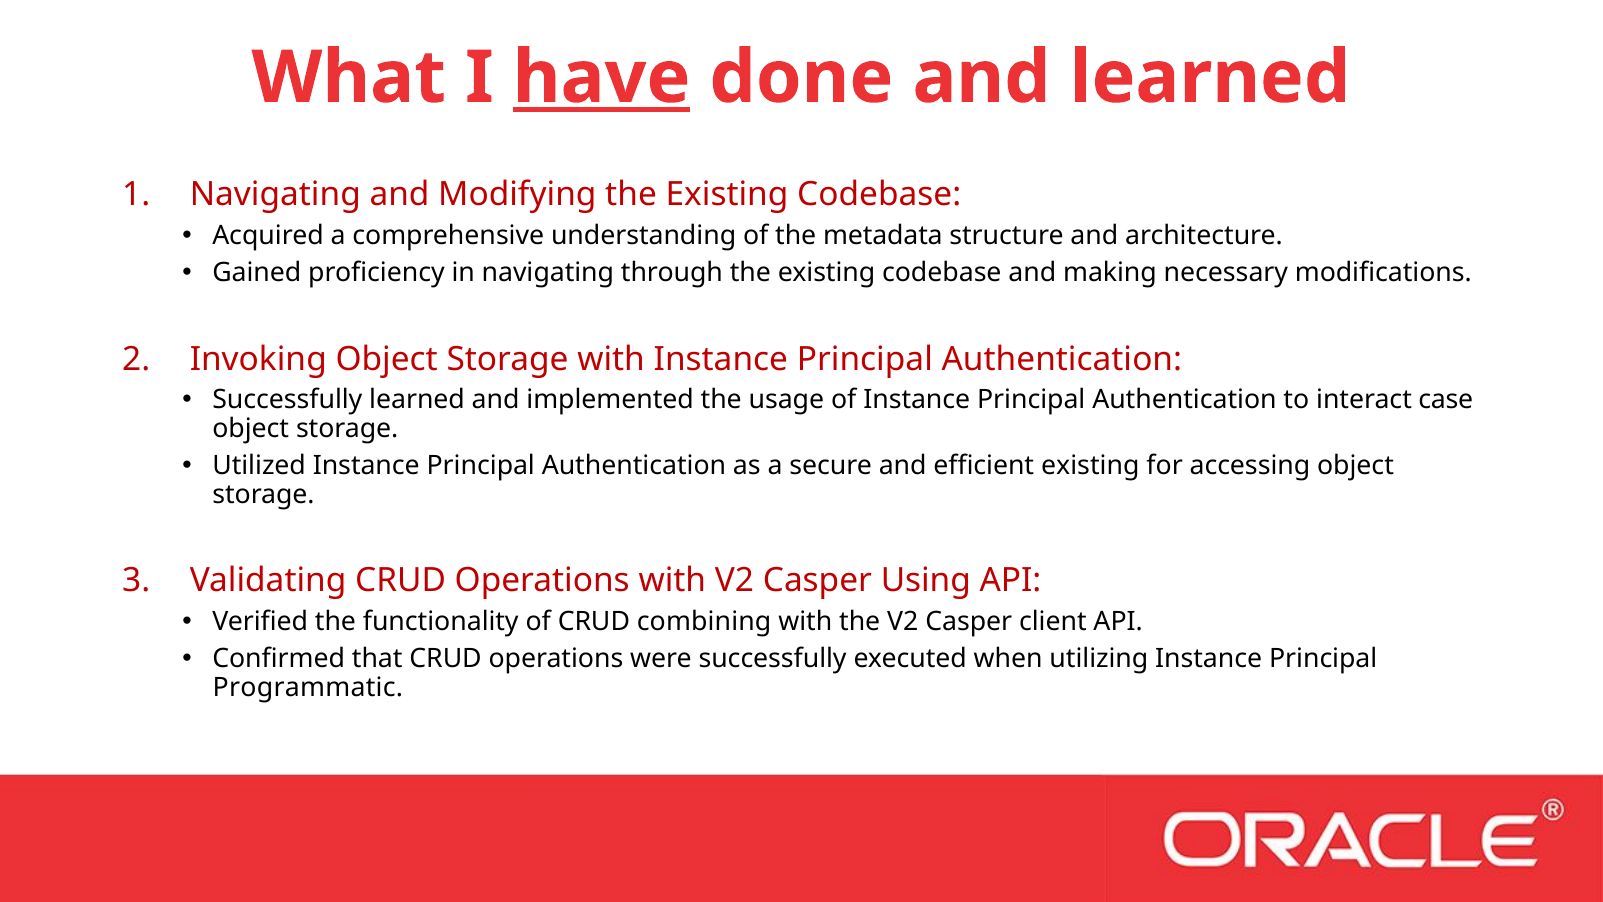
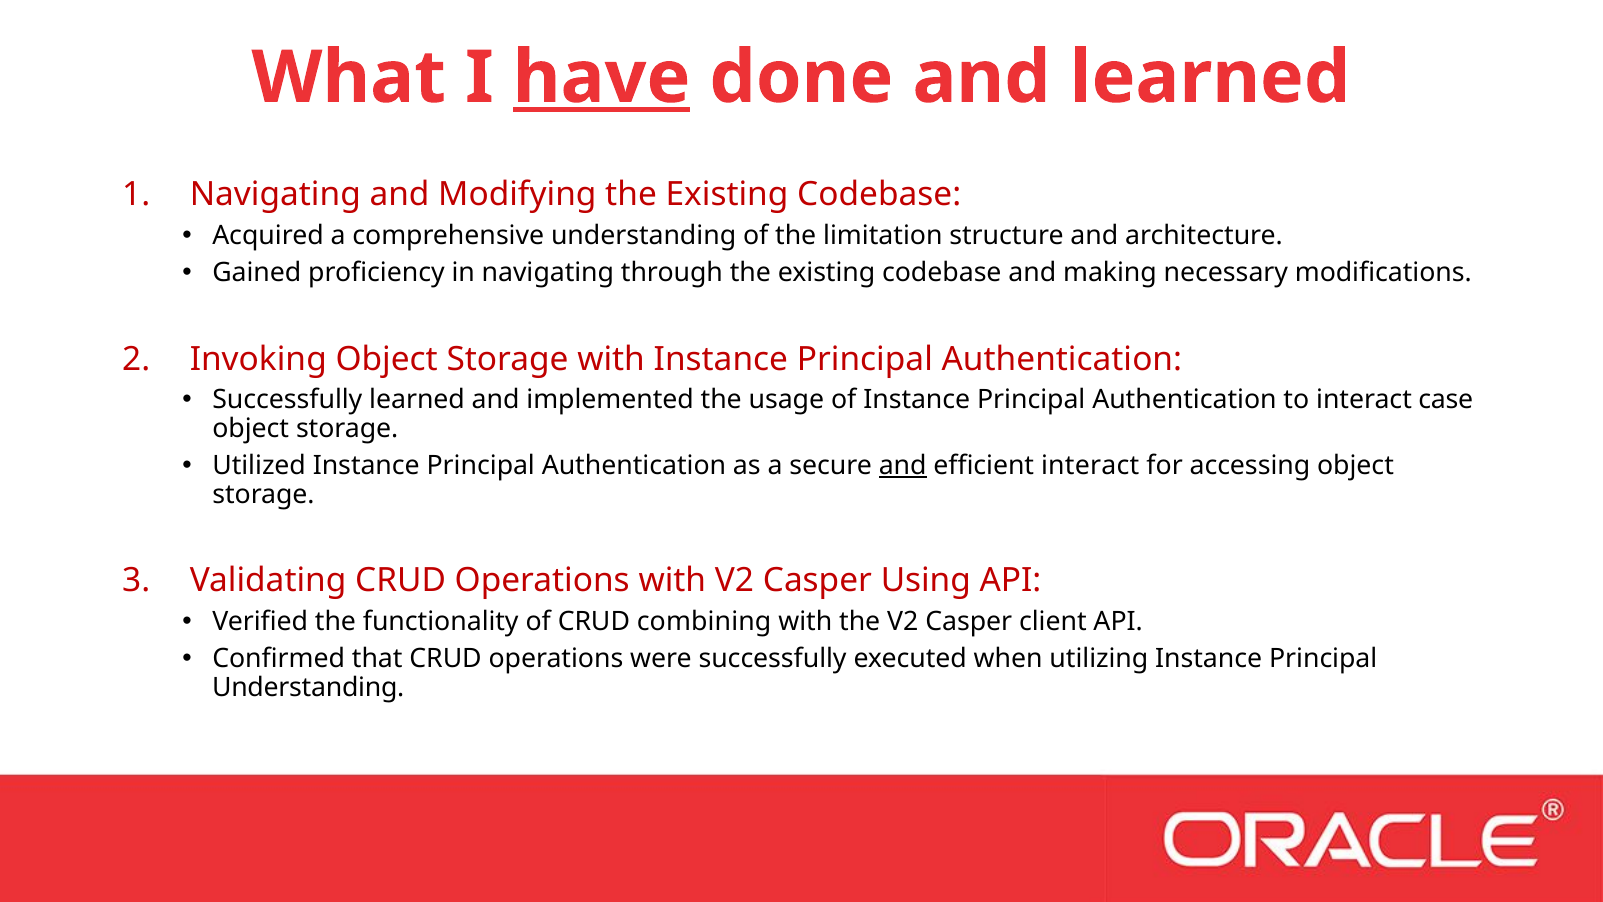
metadata: metadata -> limitation (883, 236)
and underline: none -> present (903, 466)
efficient existing: existing -> interact (1090, 466)
Programmatic: Programmatic -> Understanding (308, 687)
